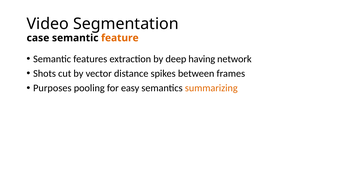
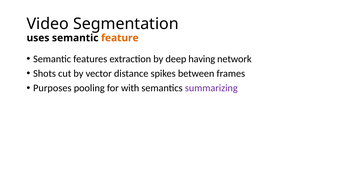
case: case -> uses (38, 38)
easy: easy -> with (130, 88)
summarizing colour: orange -> purple (211, 88)
